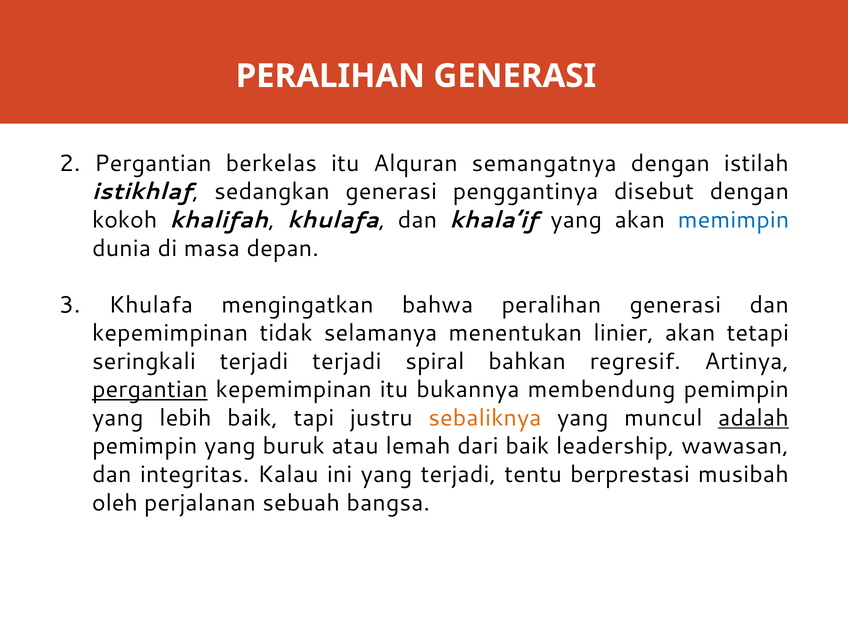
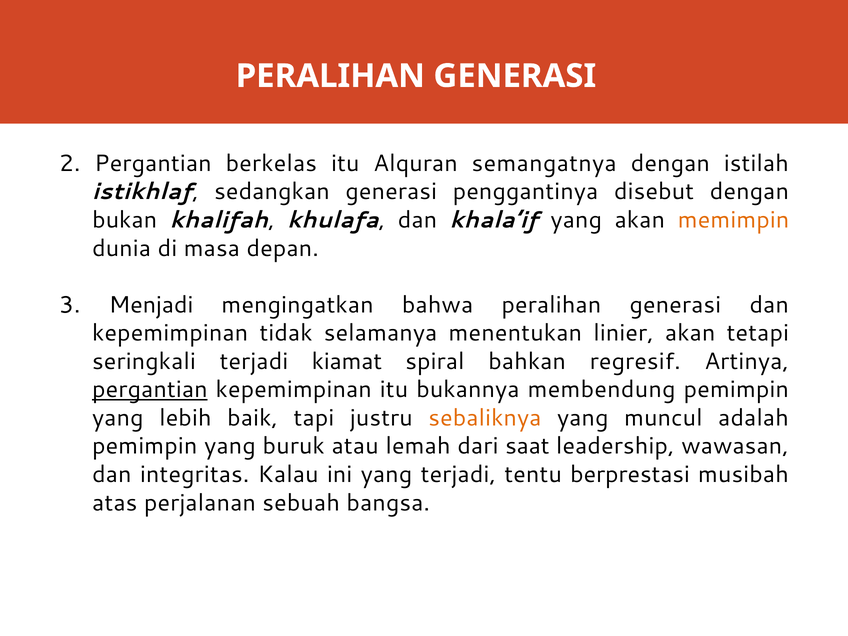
kokoh: kokoh -> bukan (125, 220)
memimpin colour: blue -> orange (734, 220)
3 Khulafa: Khulafa -> Menjadi (151, 305)
terjadi terjadi: terjadi -> kiamat (347, 361)
adalah underline: present -> none (753, 418)
dari baik: baik -> saat (527, 446)
oleh: oleh -> atas (115, 503)
